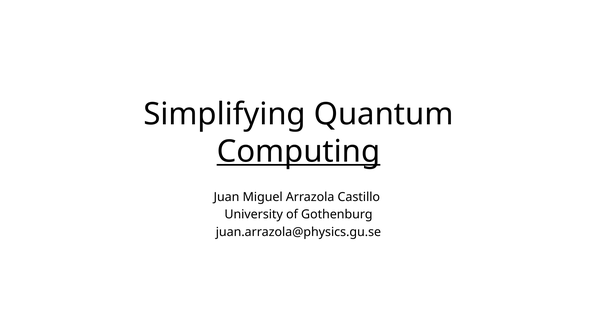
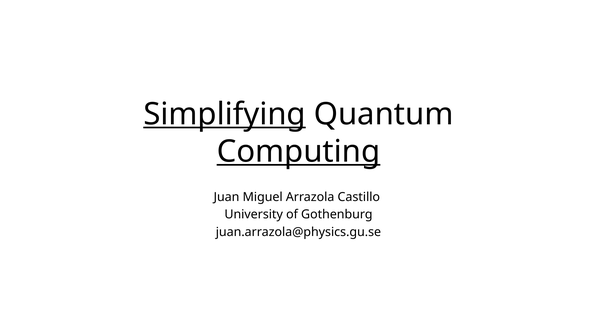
Simplifying underline: none -> present (225, 114)
